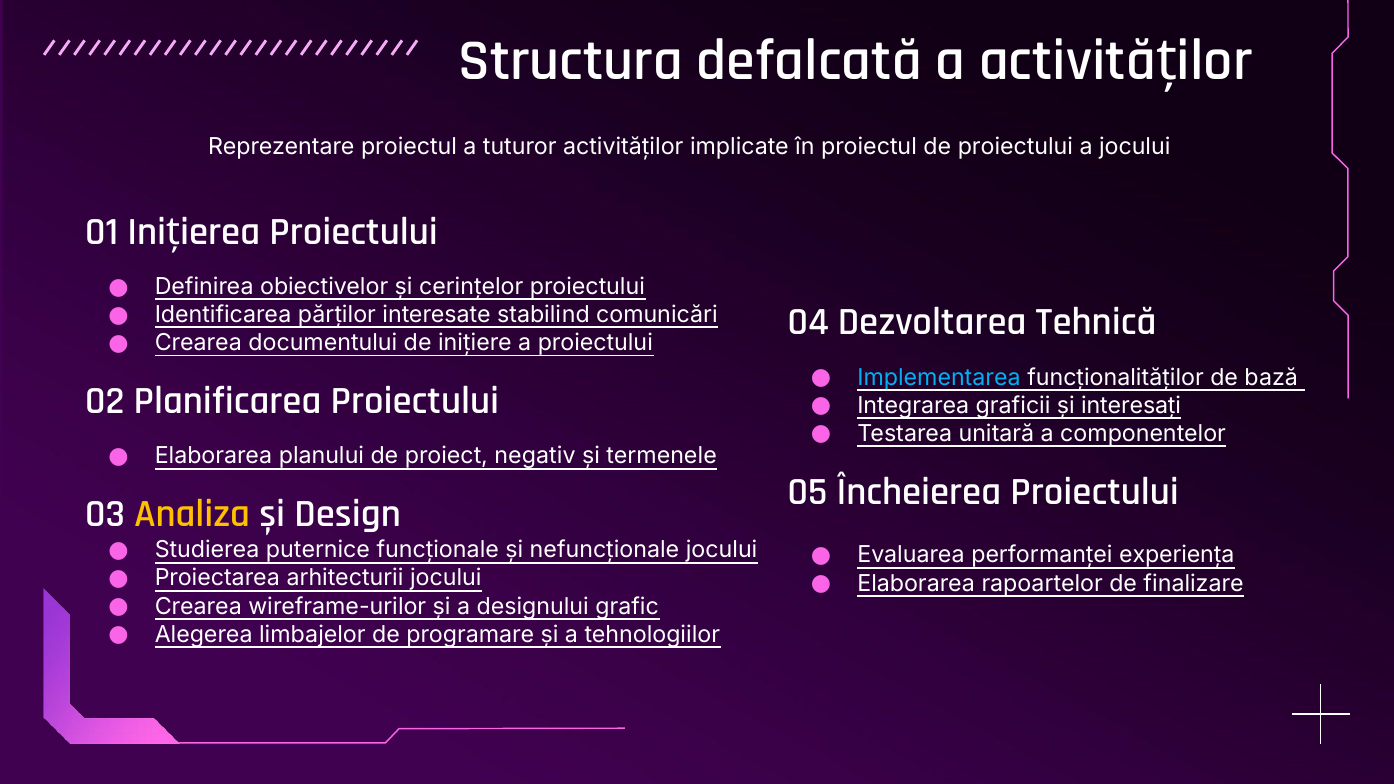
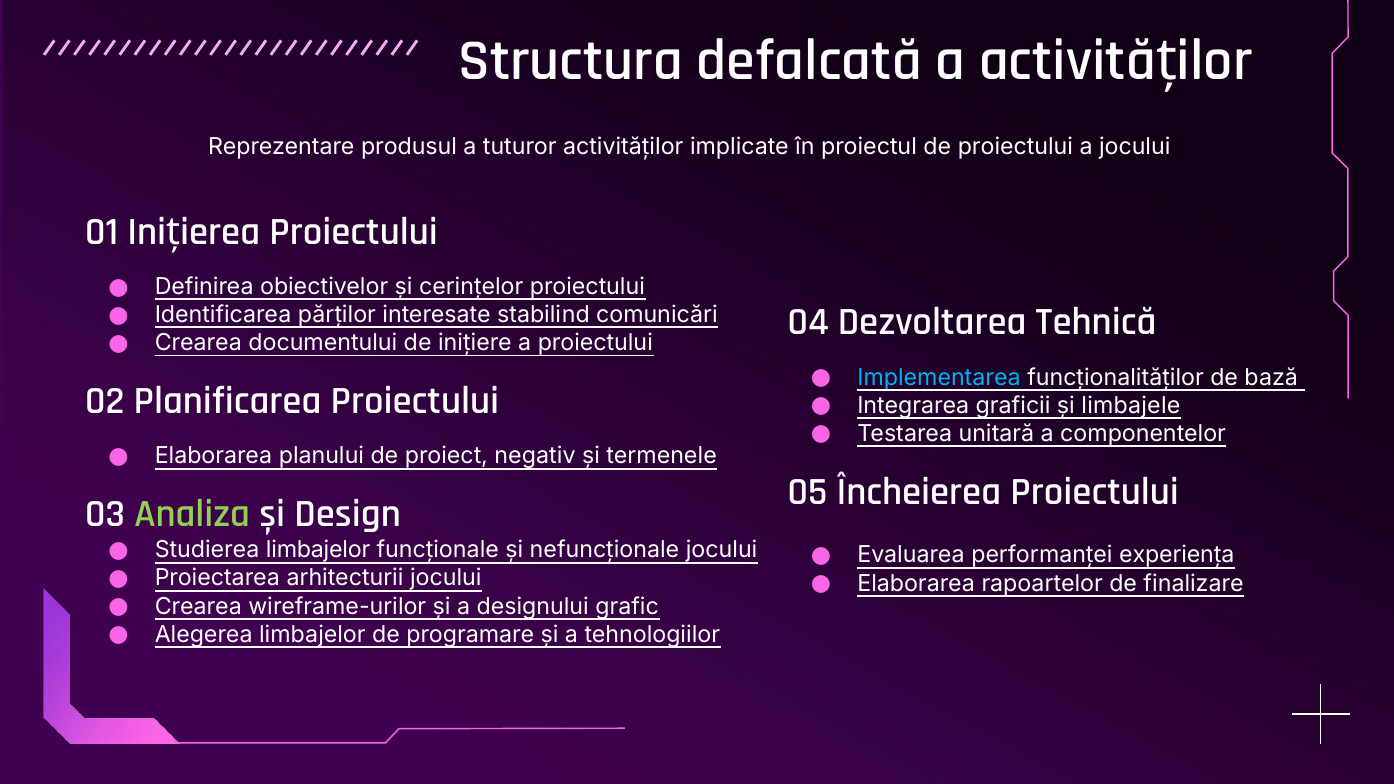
Reprezentare proiectul: proiectul -> produsul (409, 147)
interesați: interesați -> limbajele (1131, 406)
Analiza colour: yellow -> light green (192, 514)
Studierea puternice: puternice -> limbajelor (318, 550)
